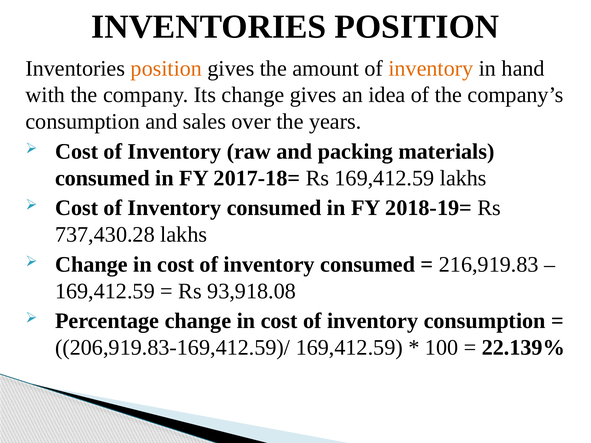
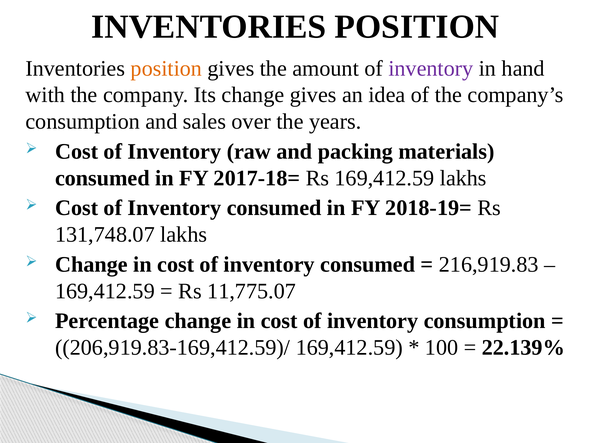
inventory colour: orange -> purple (431, 68)
737,430.28: 737,430.28 -> 131,748.07 (105, 235)
93,918.08: 93,918.08 -> 11,775.07 (252, 291)
